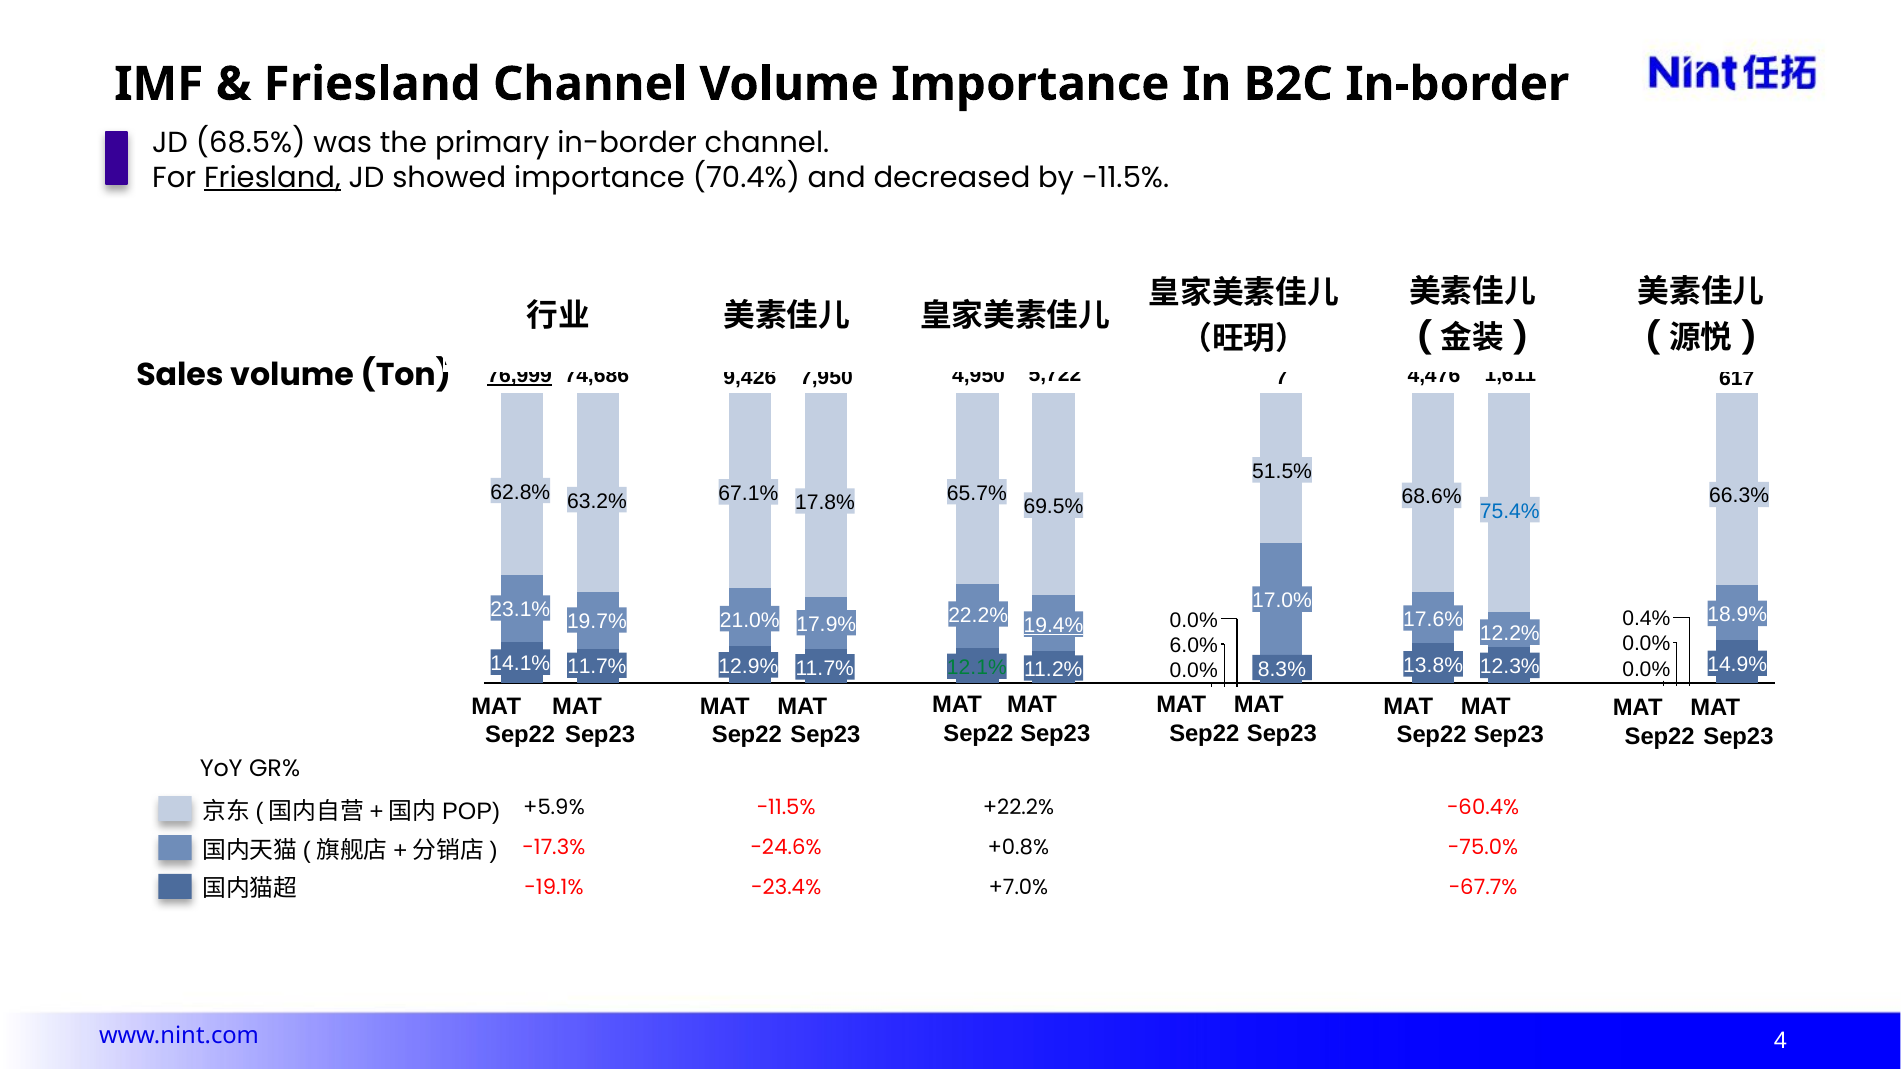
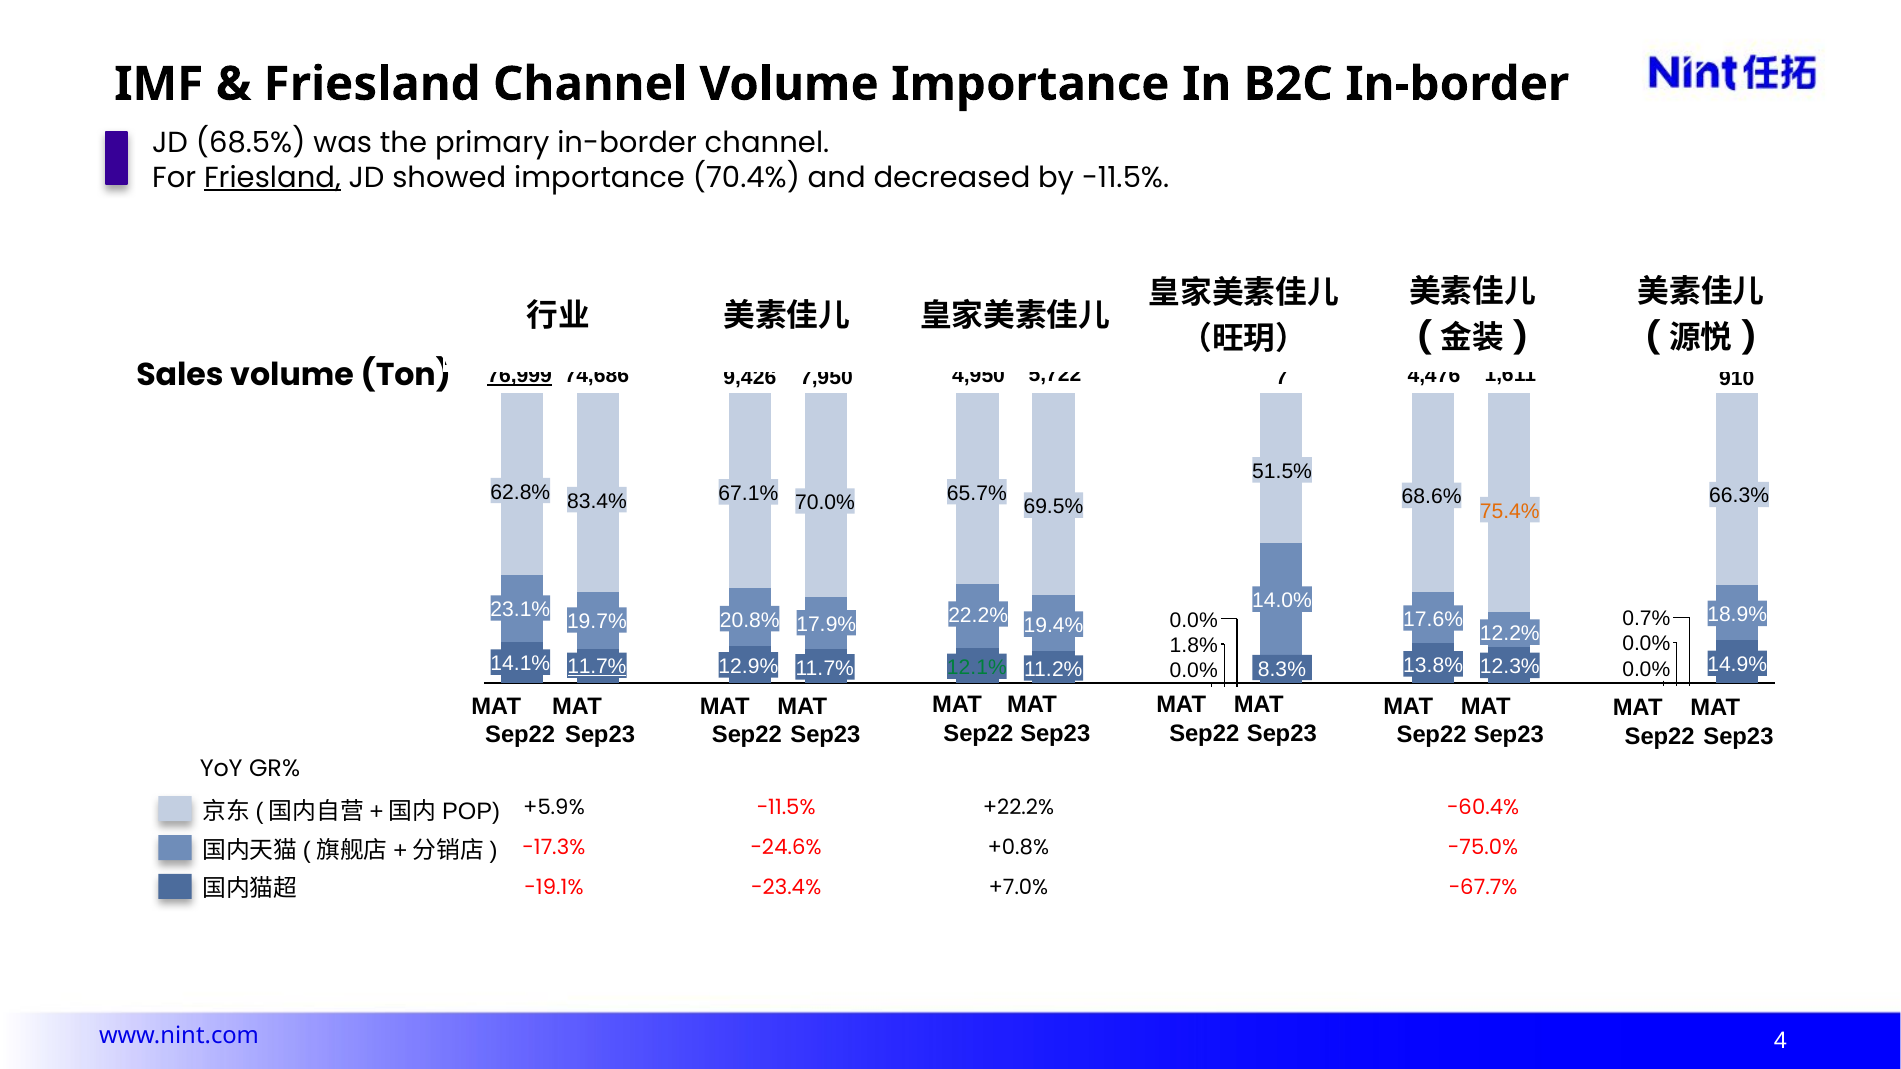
617: 617 -> 910 (1737, 379)
63.2%: 63.2% -> 83.4% (597, 501)
17.8%: 17.8% -> 70.0% (825, 503)
75.4% colour: blue -> orange (1510, 511)
17.0%: 17.0% -> 14.0% (1282, 601)
0.4%: 0.4% -> 0.7% (1646, 619)
21.0%: 21.0% -> 20.8% (750, 620)
19.4% underline: present -> none (1053, 626)
6.0%: 6.0% -> 1.8% (1194, 646)
11.7% underline: none -> present (597, 667)
